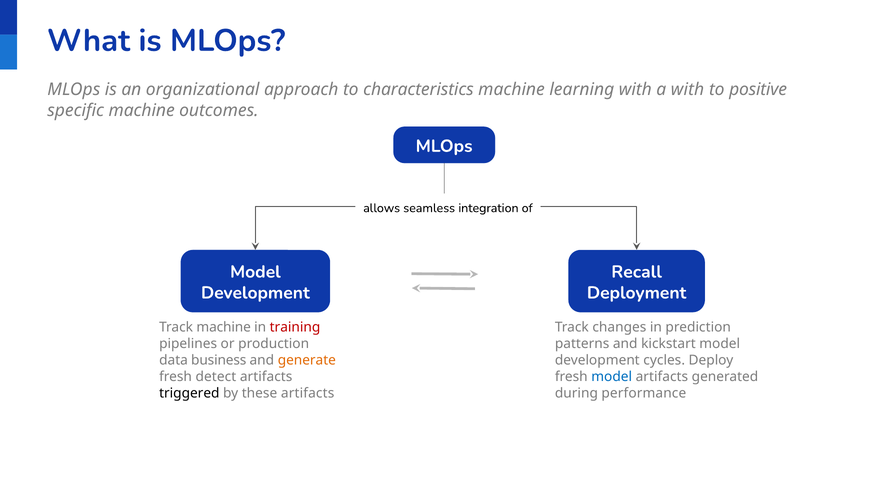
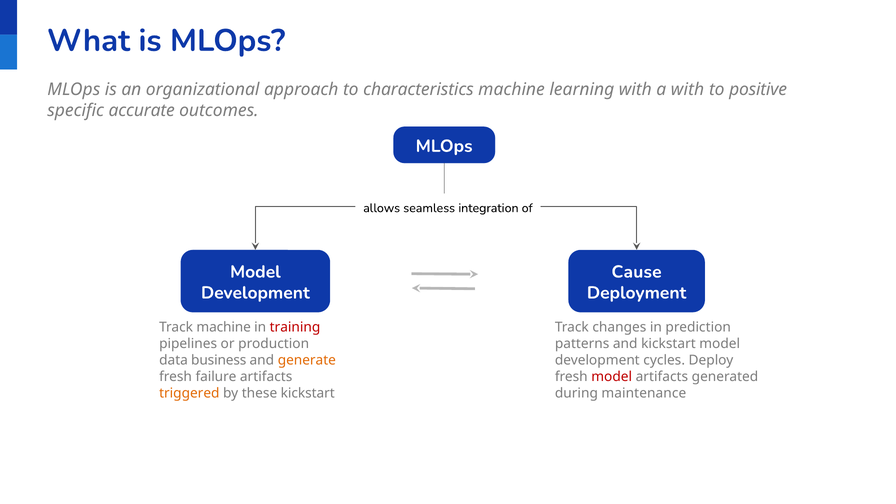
specific machine: machine -> accurate (142, 111)
Recall: Recall -> Cause (637, 272)
detect: detect -> failure (216, 377)
model colour: blue -> red (612, 377)
triggered colour: black -> orange (189, 393)
these artifacts: artifacts -> kickstart (308, 393)
performance: performance -> maintenance (644, 393)
